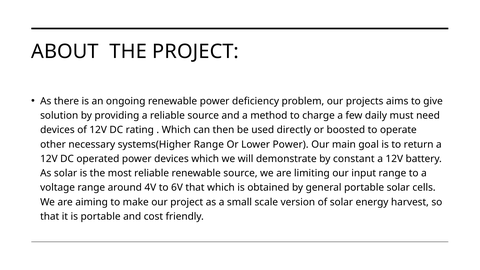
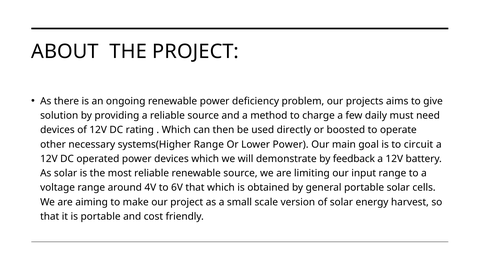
return: return -> circuit (419, 144)
constant: constant -> feedback (354, 159)
